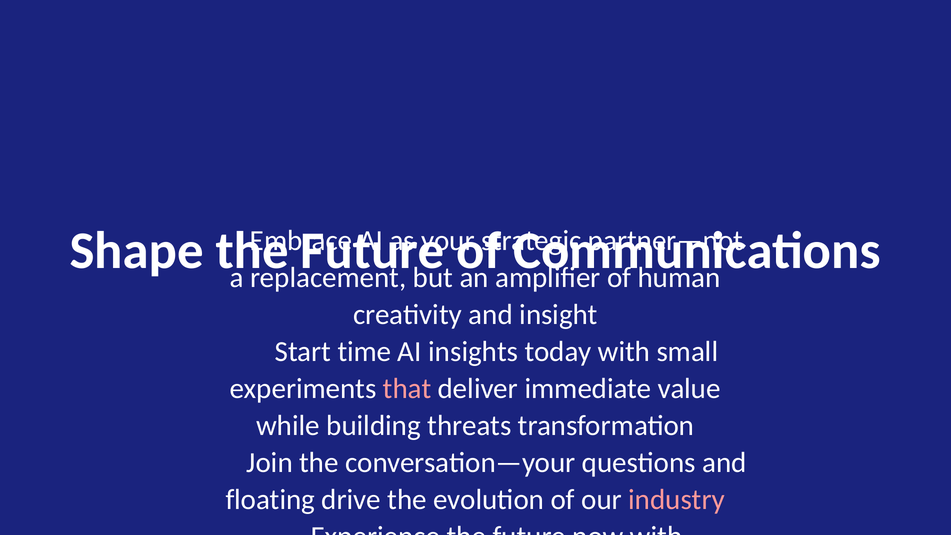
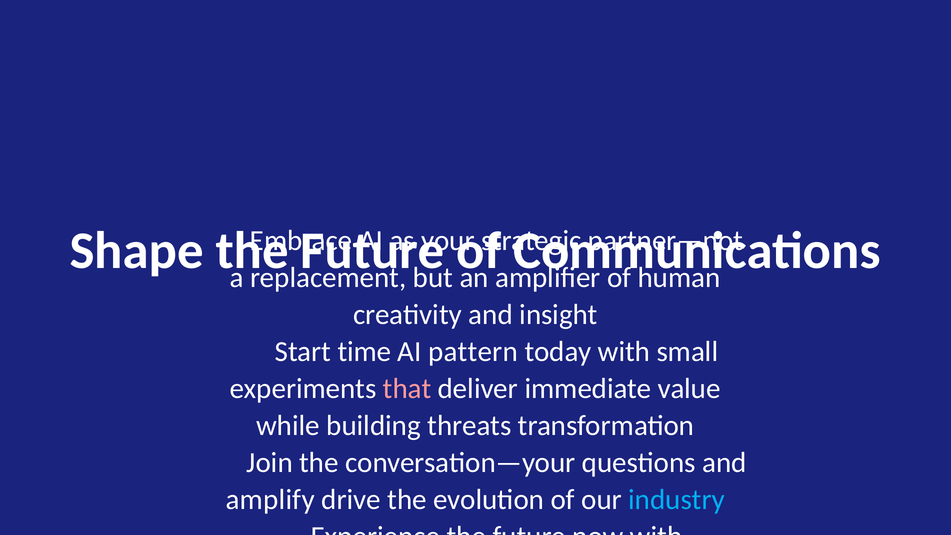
insights: insights -> pattern (473, 352)
floating: floating -> amplify (270, 500)
industry colour: pink -> light blue (677, 500)
